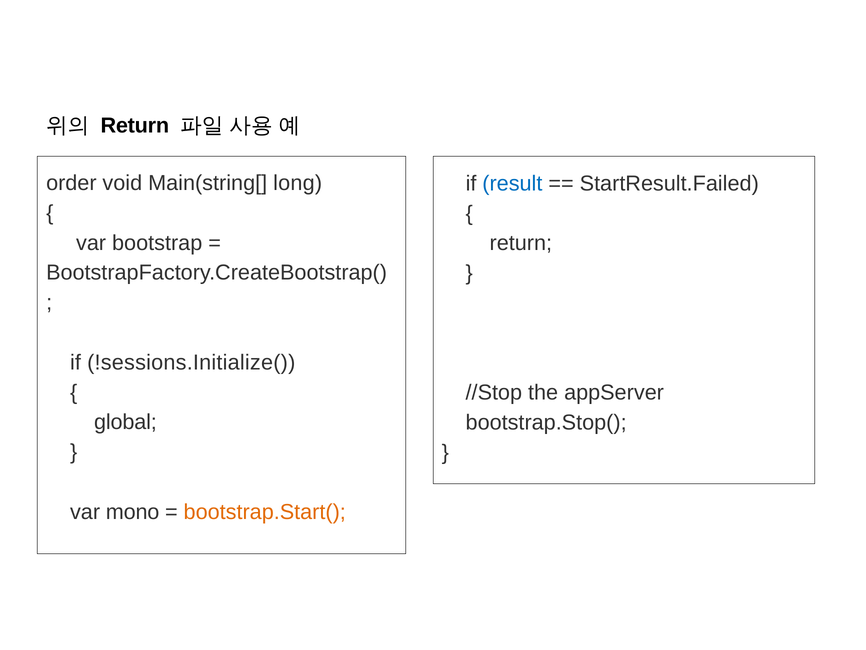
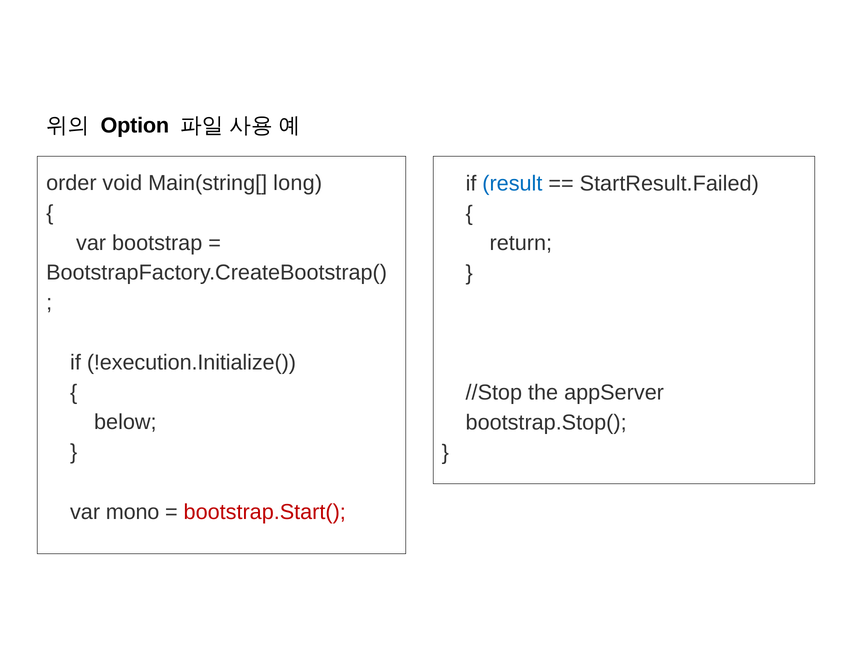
Return: Return -> Option (135, 126)
!sessions.Initialize(: !sessions.Initialize( -> !execution.Initialize( (191, 362)
global: global -> below (125, 422)
bootstrap.Start( colour: orange -> red (265, 512)
